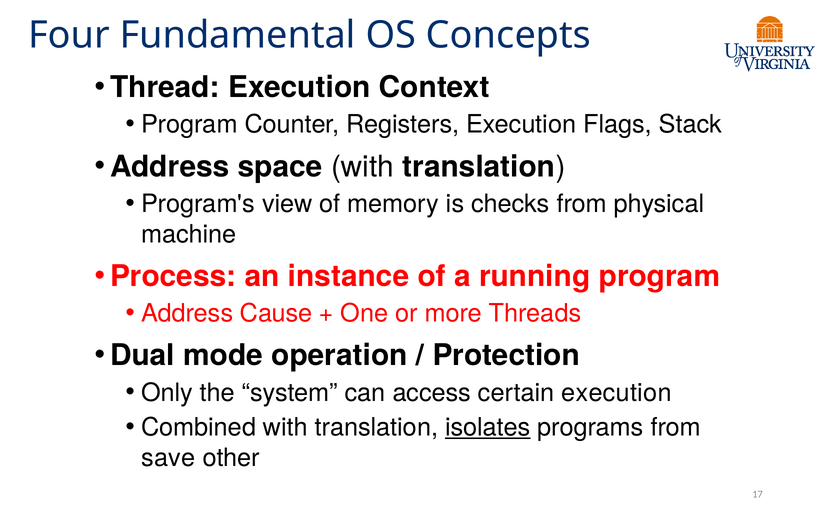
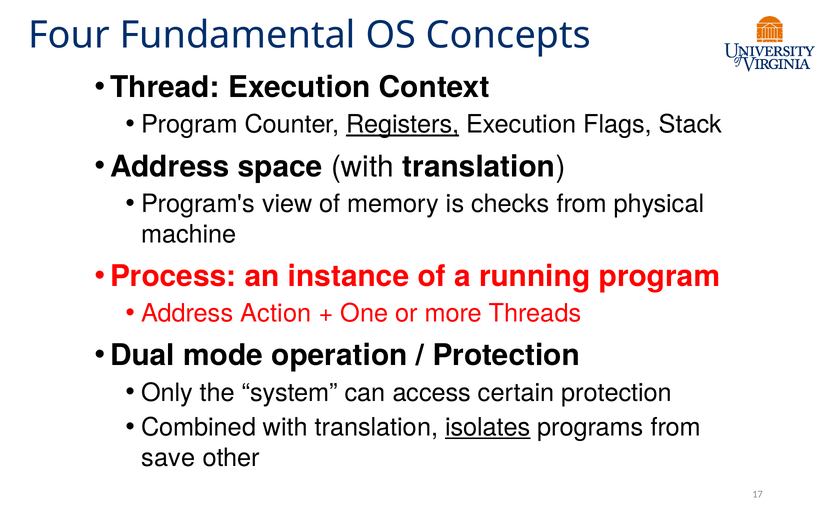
Registers underline: none -> present (403, 124)
Cause: Cause -> Action (276, 313)
certain execution: execution -> protection (617, 392)
